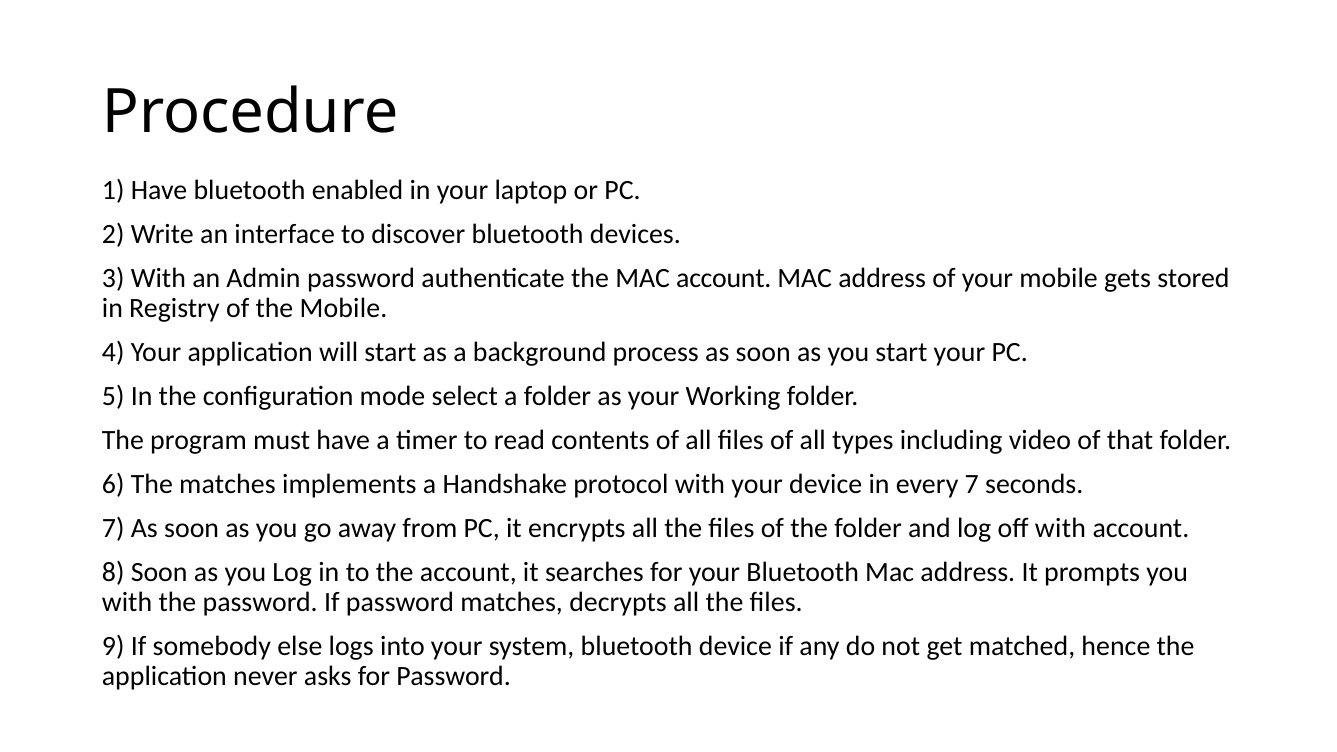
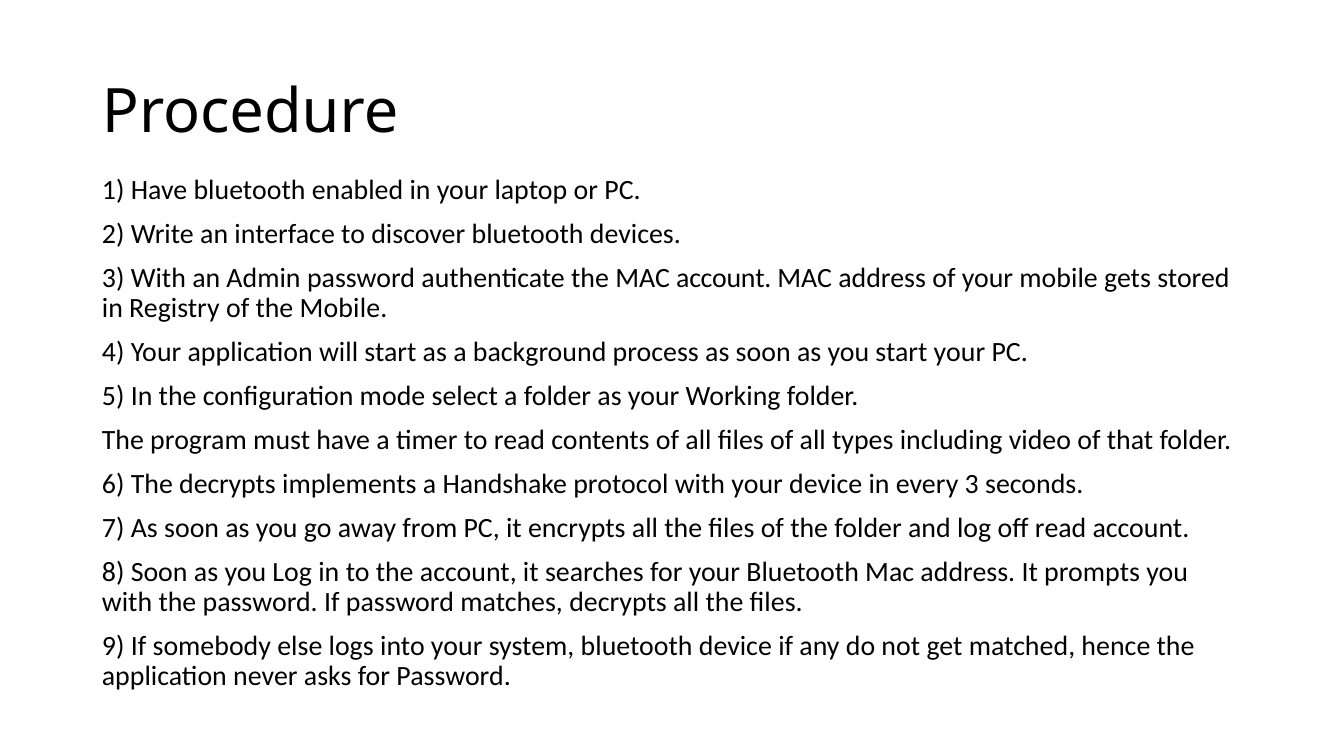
The matches: matches -> decrypts (228, 484)
every 7: 7 -> 3 (972, 484)
off with: with -> read (1061, 528)
